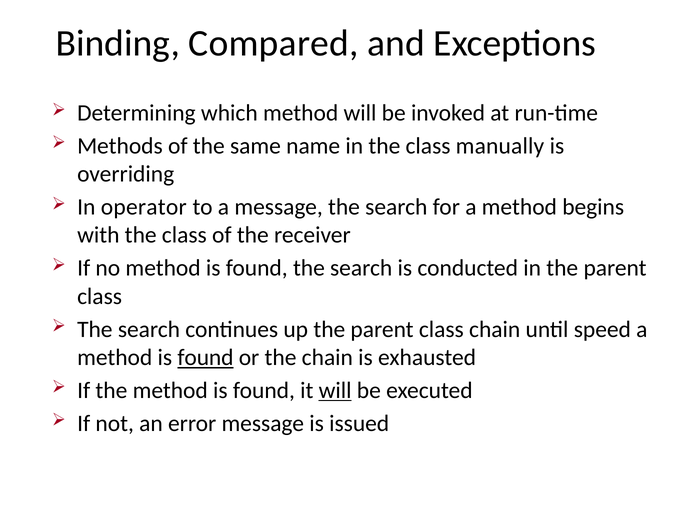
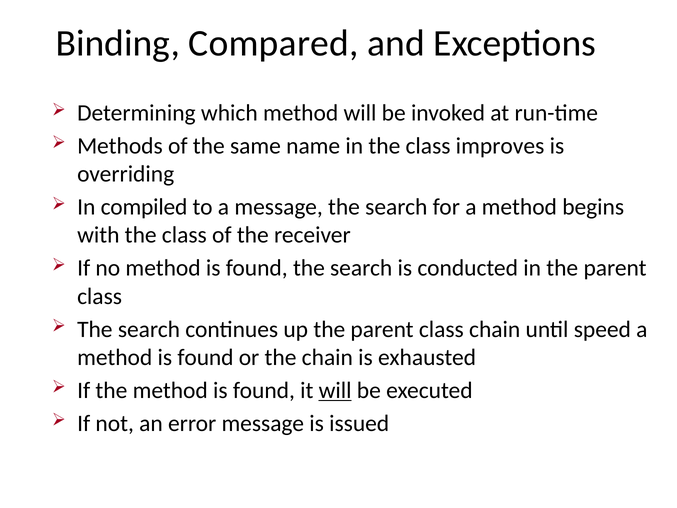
manually: manually -> improves (500, 146)
operator: operator -> compiled (144, 207)
found underline: present -> none (205, 357)
